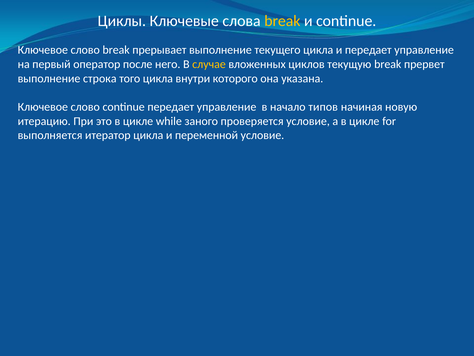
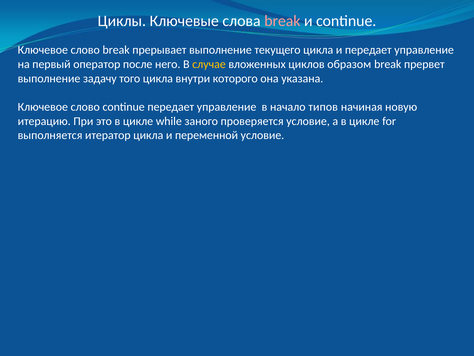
break colour: yellow -> pink (282, 21)
текущую: текущую -> образом (349, 64)
строка: строка -> задачу (100, 78)
